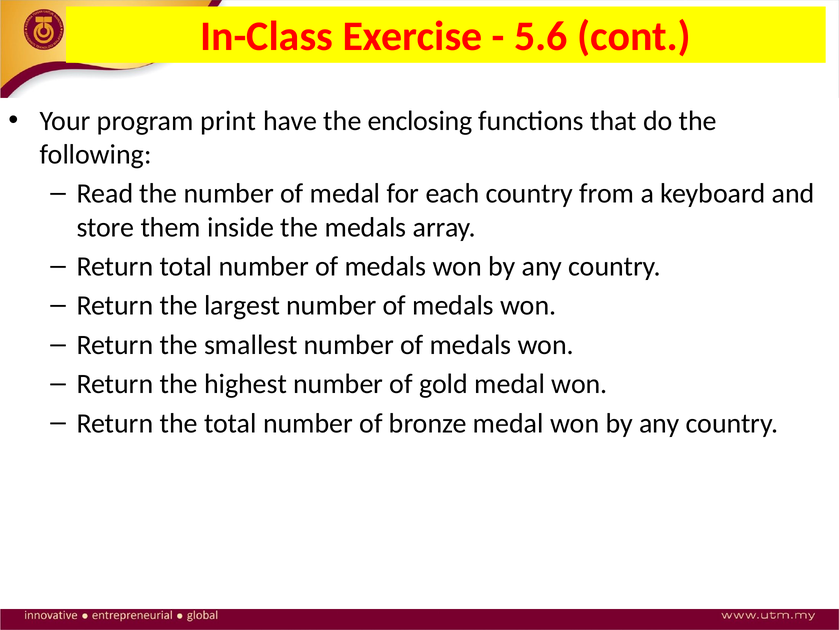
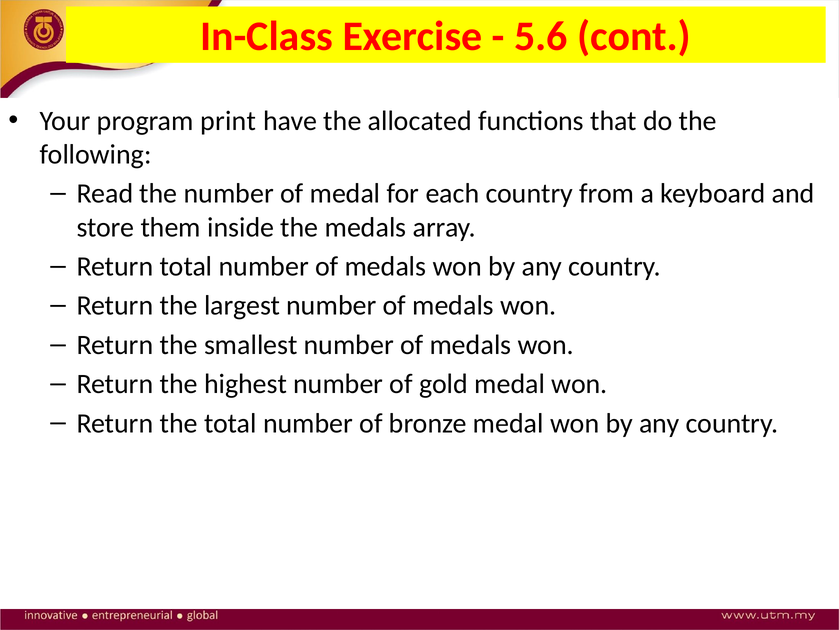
enclosing: enclosing -> allocated (420, 121)
